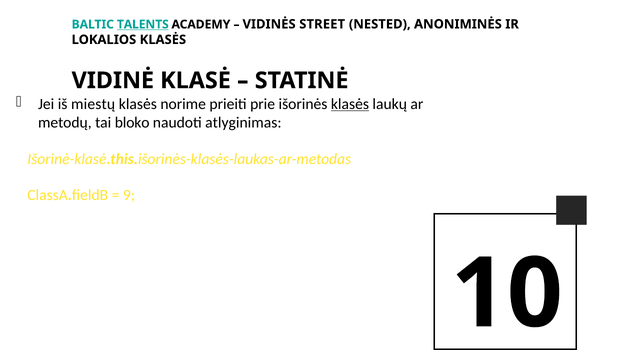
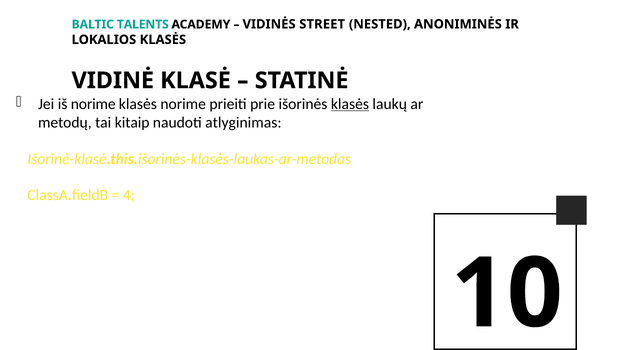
TALENTS underline: present -> none (143, 24)
iš miestų: miestų -> norime (93, 104)
bloko: bloko -> kitaip (132, 123)
9: 9 -> 4 (129, 195)
